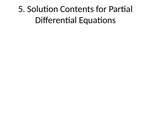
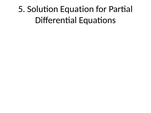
Contents: Contents -> Equation (77, 9)
